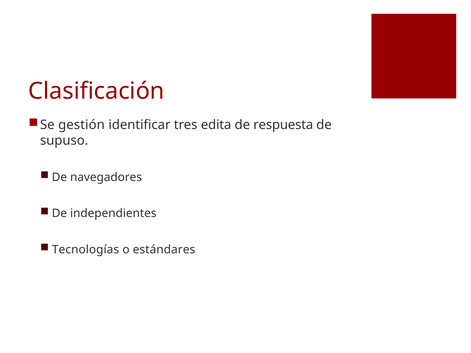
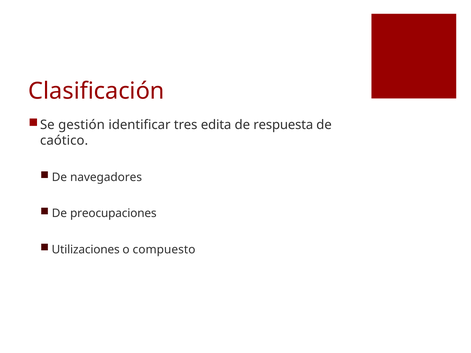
supuso: supuso -> caótico (64, 141)
independientes: independientes -> preocupaciones (113, 214)
Tecnologías: Tecnologías -> Utilizaciones (86, 250)
estándares: estándares -> compuesto (164, 250)
